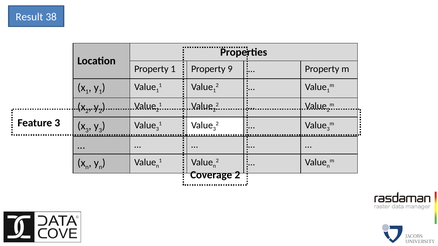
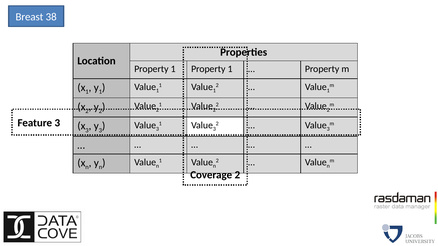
Result: Result -> Breast (29, 17)
1 Property 9: 9 -> 1 (230, 69)
